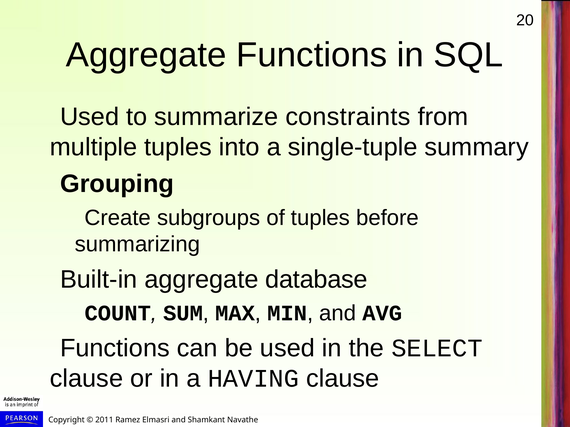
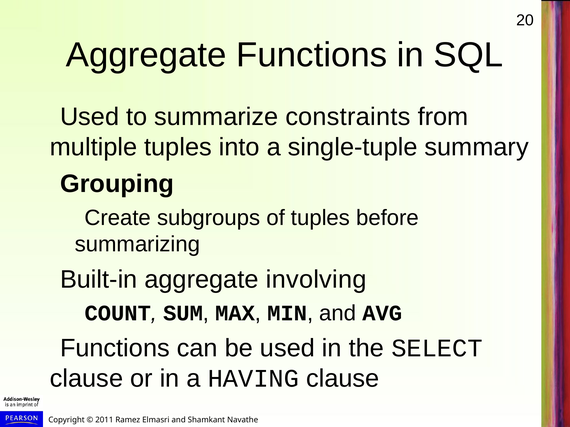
database: database -> involving (316, 280)
